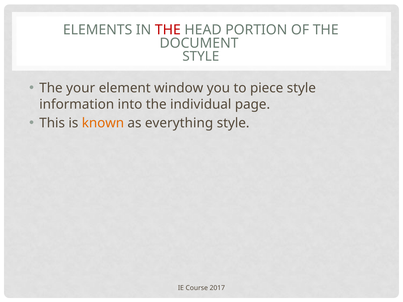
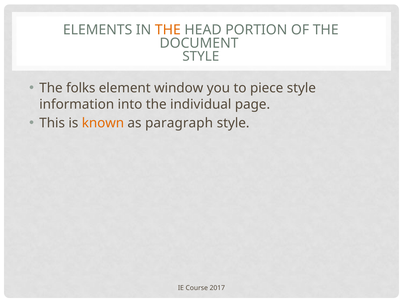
THE colour: red -> orange (168, 30)
your: your -> folks (81, 88)
everything: everything -> paragraph (179, 123)
